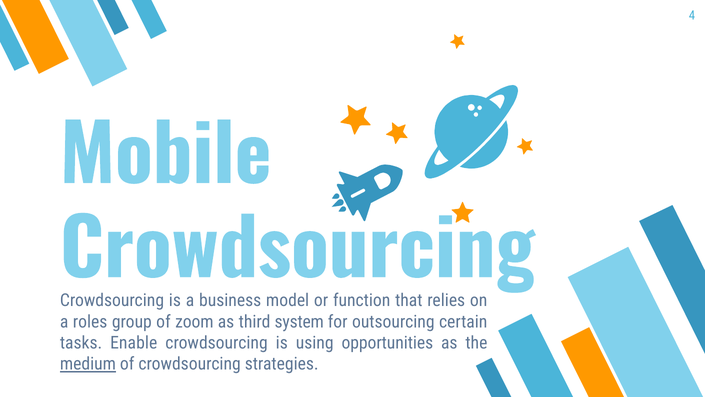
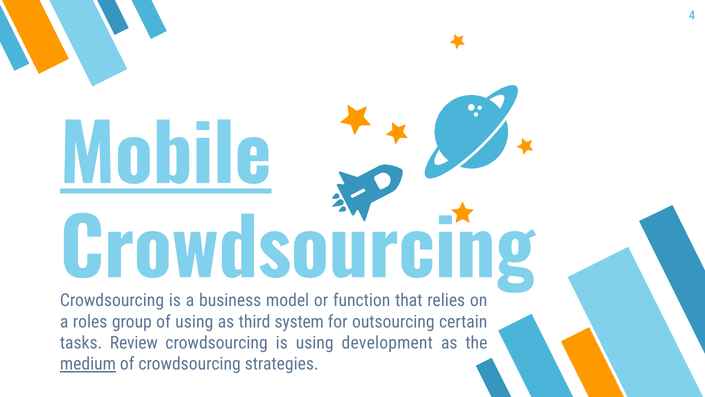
Mobile underline: none -> present (166, 157)
of zoom: zoom -> using (194, 321)
Enable: Enable -> Review (134, 343)
opportunities: opportunities -> development (387, 343)
